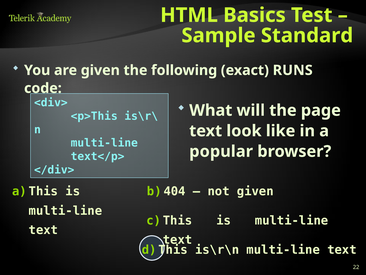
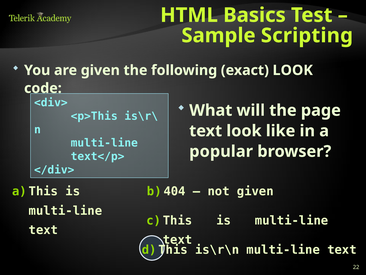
Standard: Standard -> Scripting (307, 35)
exact RUNS: RUNS -> LOOK (293, 70)
